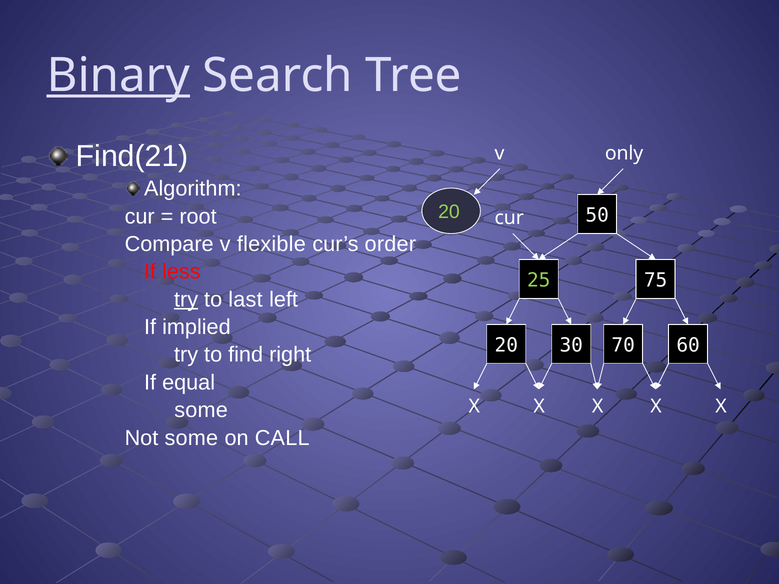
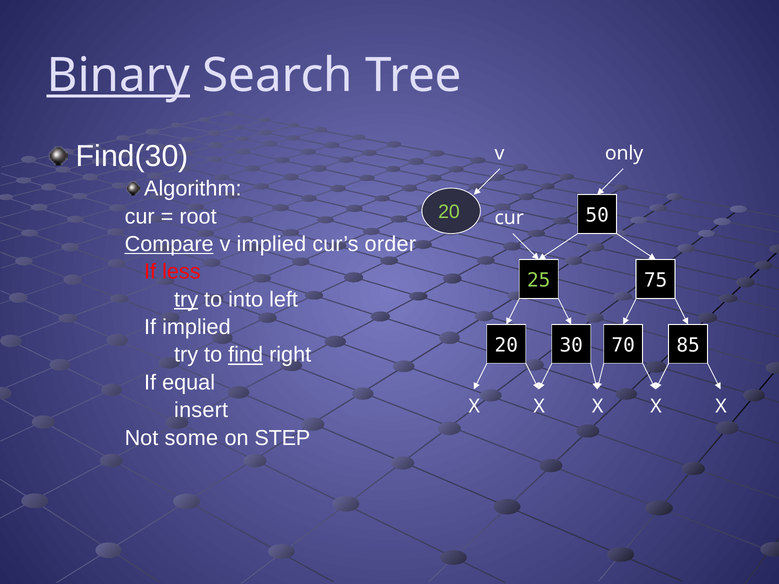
Find(21: Find(21 -> Find(30 (132, 156)
Compare underline: none -> present (169, 244)
v flexible: flexible -> implied (271, 244)
last: last -> into (246, 300)
60: 60 -> 85 (688, 345)
find underline: none -> present (246, 355)
some: some -> insert (201, 410)
CALL: CALL -> STEP (282, 438)
